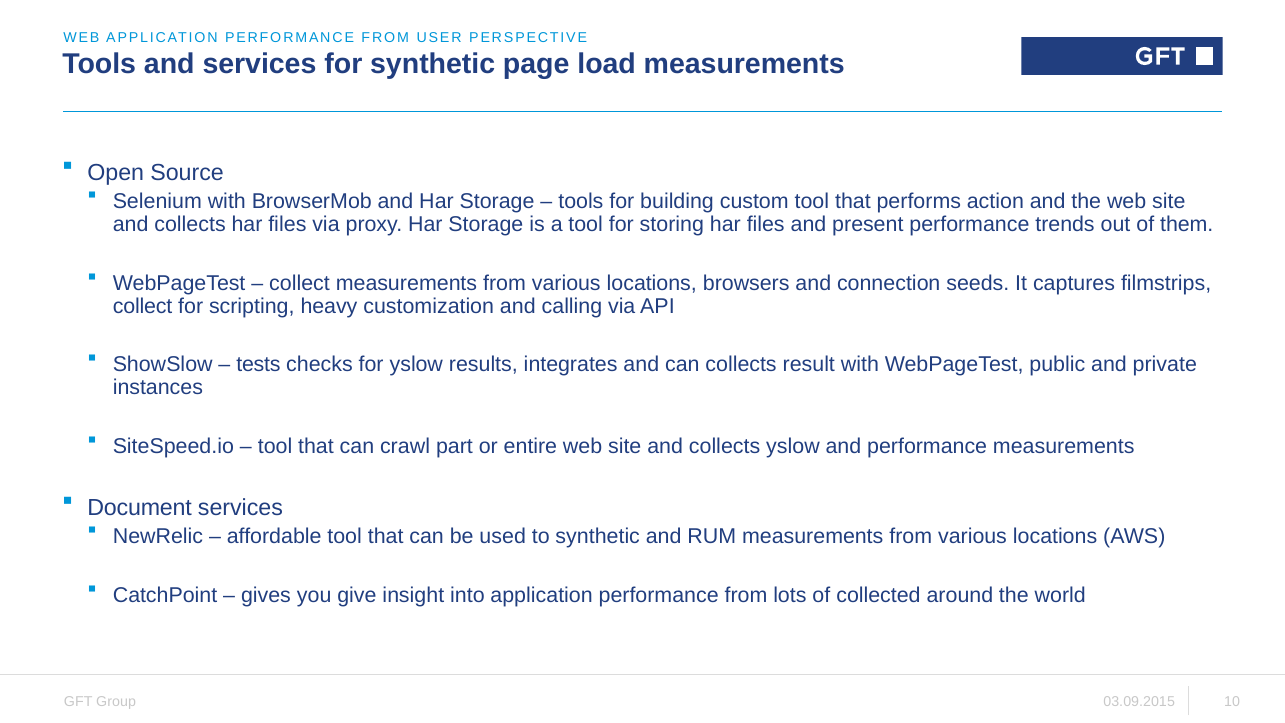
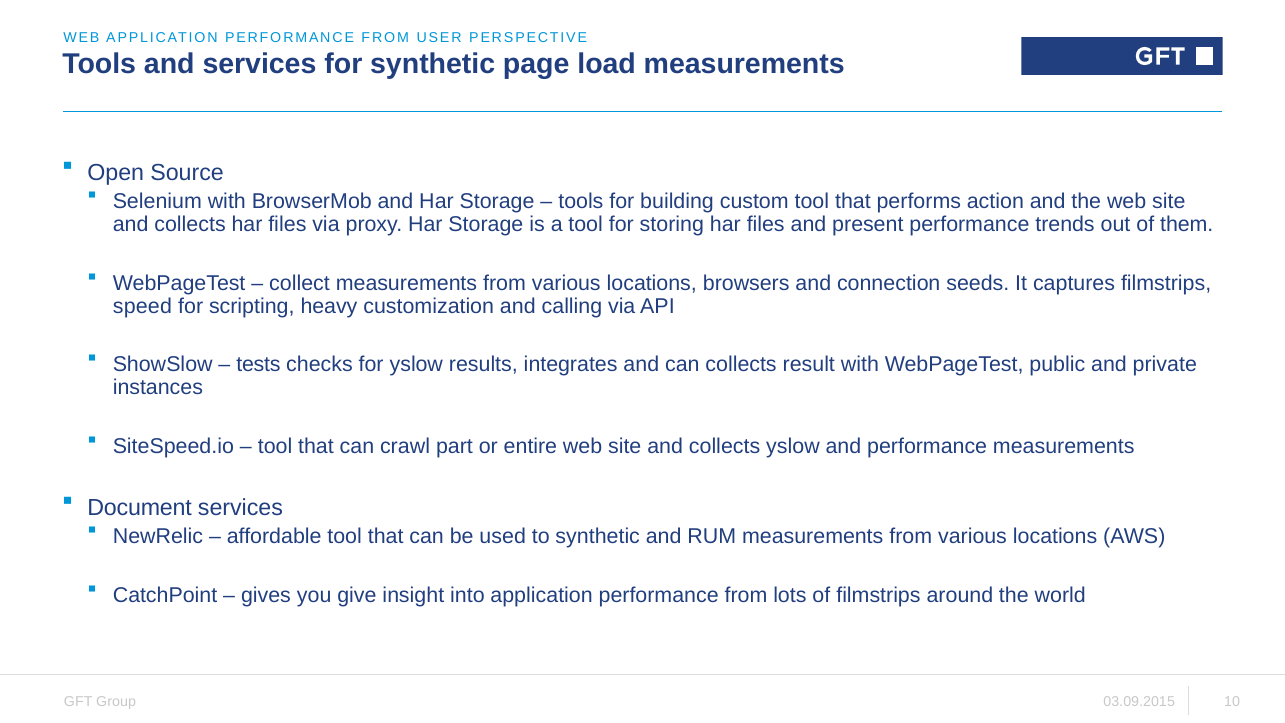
collect: collect -> speed (142, 306)
of collected: collected -> filmstrips (878, 595)
